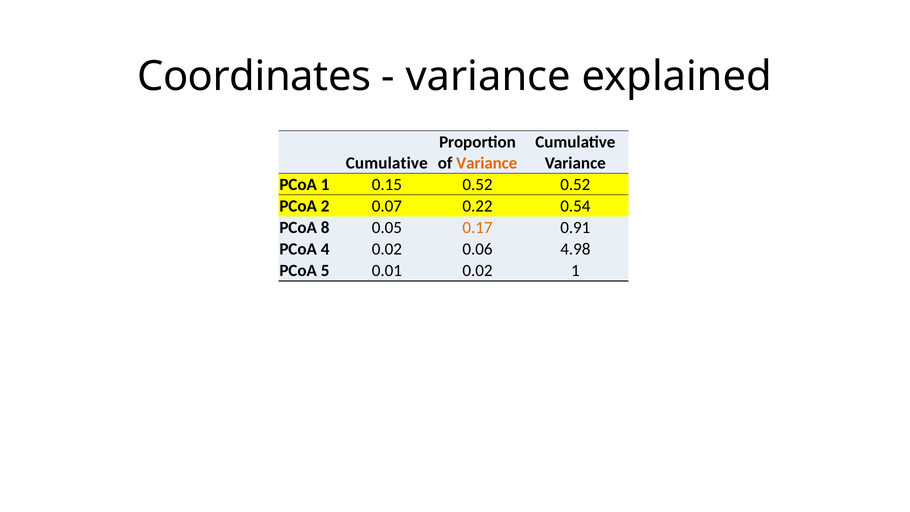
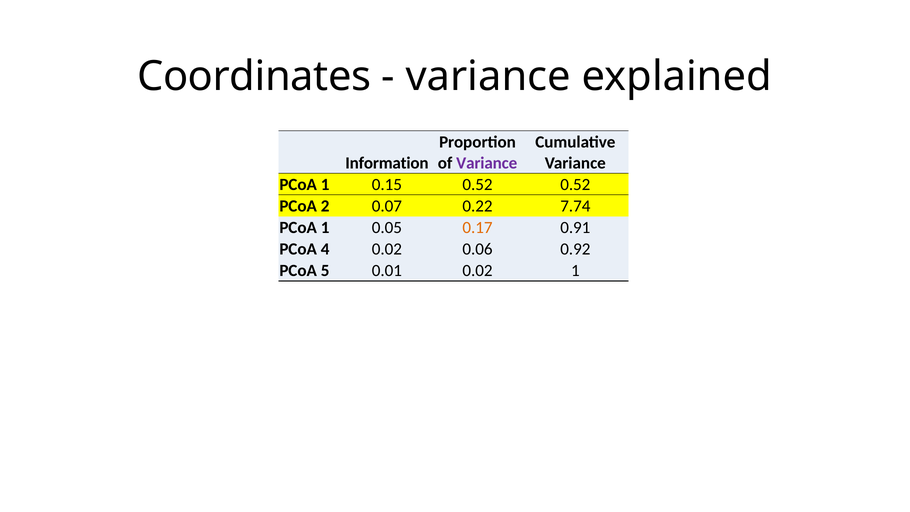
Cumulative: Cumulative -> Information (387, 163)
Variance colour: orange -> purple (487, 163)
0.54: 0.54 -> 7.74 (575, 206)
8: 8 -> 1 (325, 228)
4.98: 4.98 -> 0.92 (575, 249)
